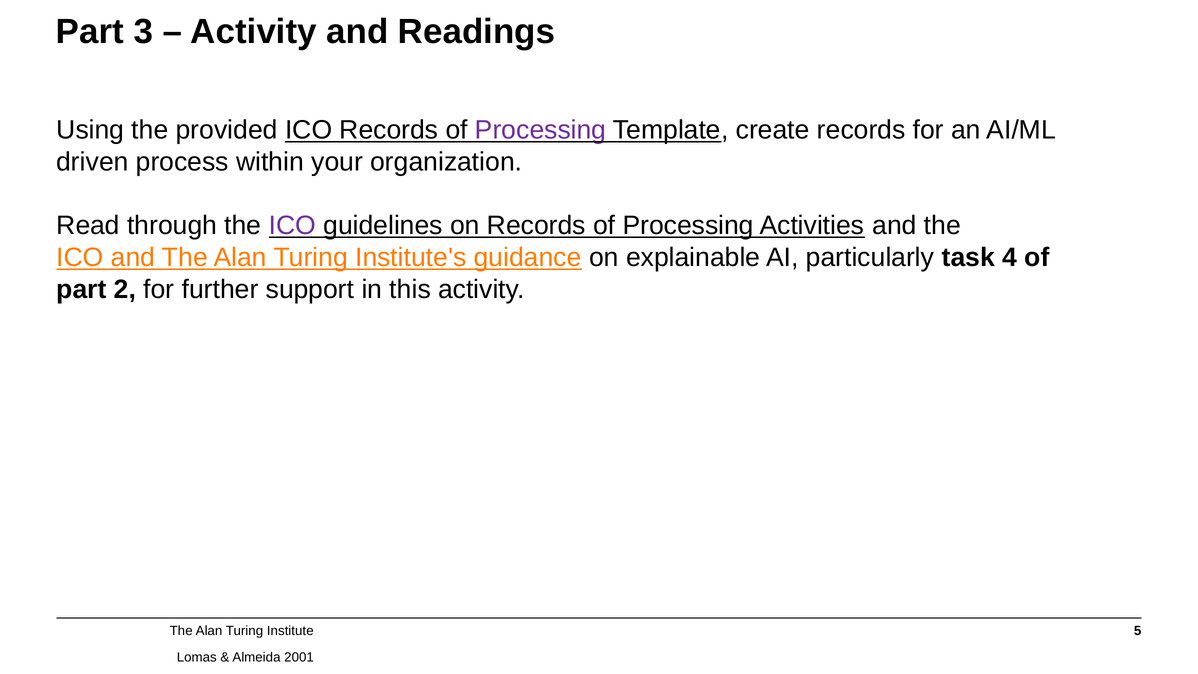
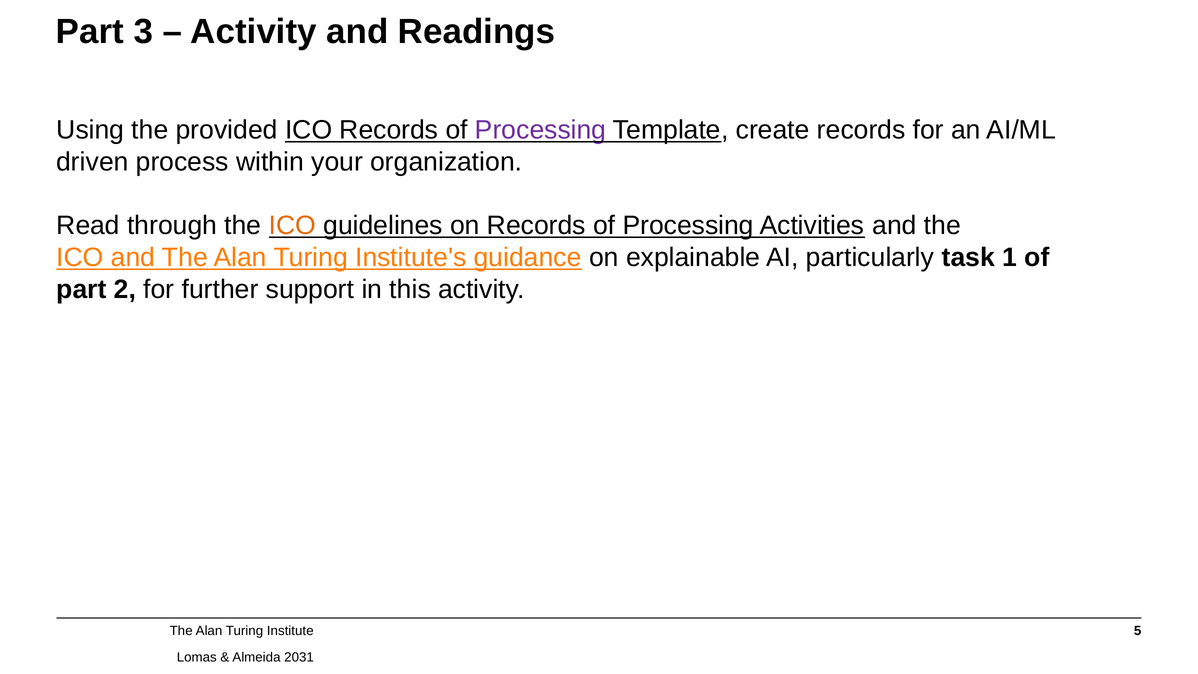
ICO colour: purple -> orange (292, 226)
4: 4 -> 1 (1010, 258)
2001: 2001 -> 2031 (299, 657)
